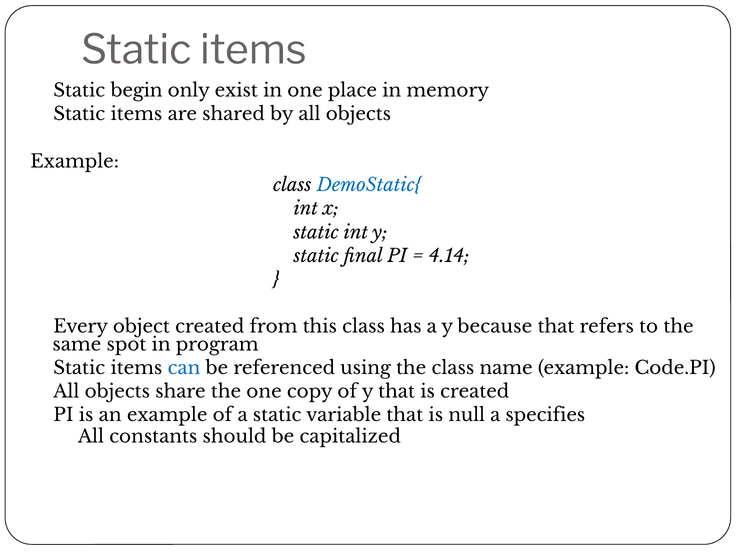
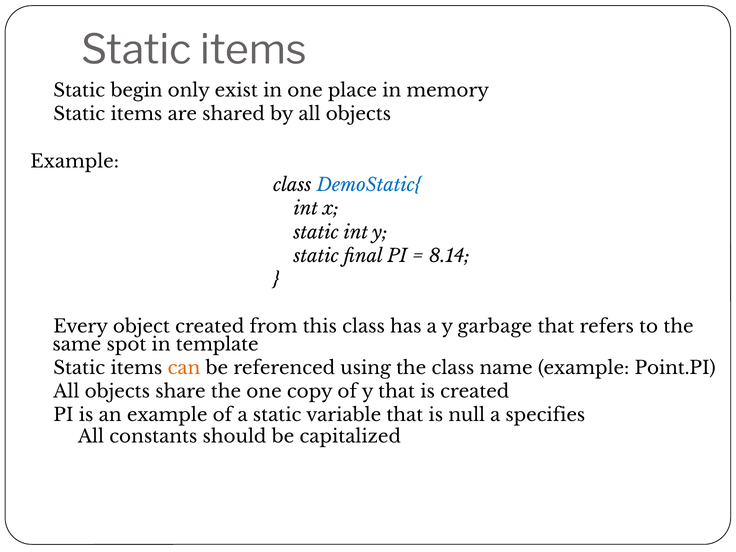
4.14: 4.14 -> 8.14 (449, 256)
because: because -> garbage (495, 327)
program: program -> template (217, 345)
can colour: blue -> orange (184, 368)
Code.PI: Code.PI -> Point.PI (675, 368)
